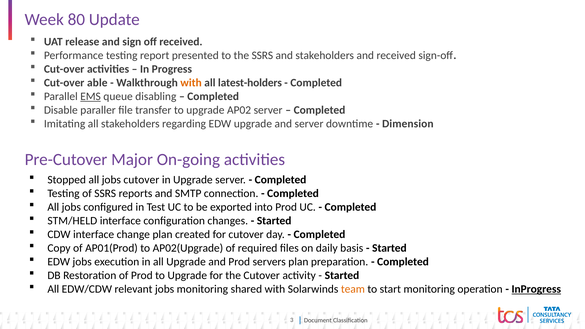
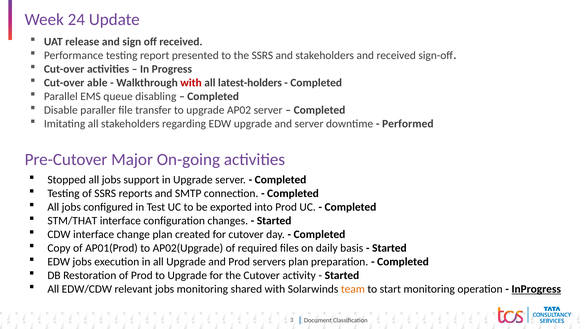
80: 80 -> 24 (76, 20)
with colour: orange -> red (191, 83)
EMS underline: present -> none (91, 96)
Dimension: Dimension -> Performed (408, 124)
jobs cutover: cutover -> support (141, 180)
STM/HELD: STM/HELD -> STM/THAT (72, 221)
